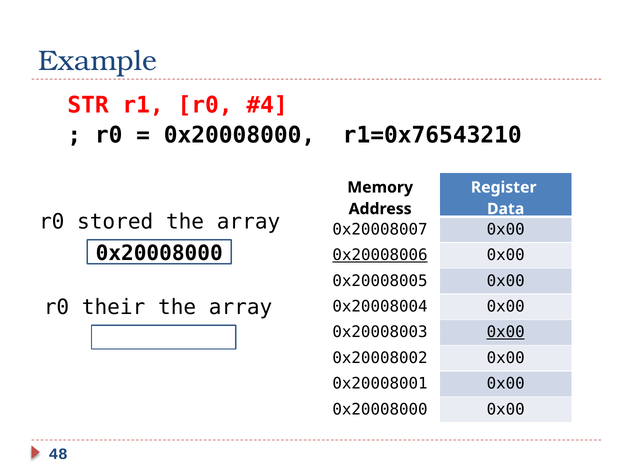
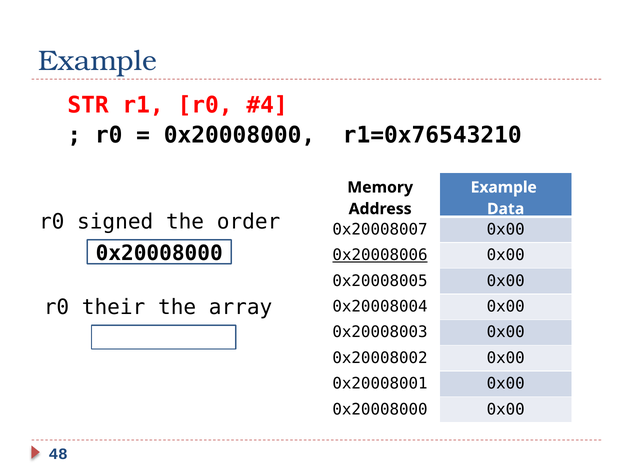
Register: Register -> Example (504, 187)
stored: stored -> signed (115, 222)
array: array -> order (249, 222)
0x00 underline: present -> none (506, 332)
